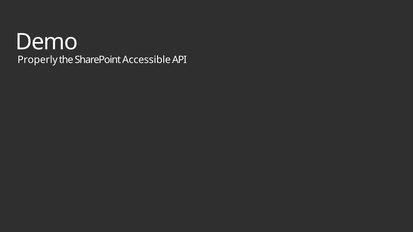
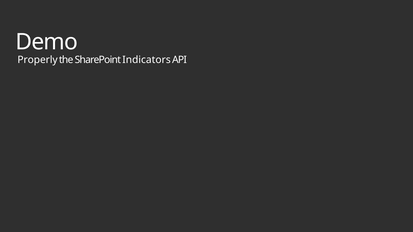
Accessible: Accessible -> Indicators (146, 60)
